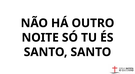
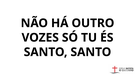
NOITE: NOITE -> VOZES (40, 37)
